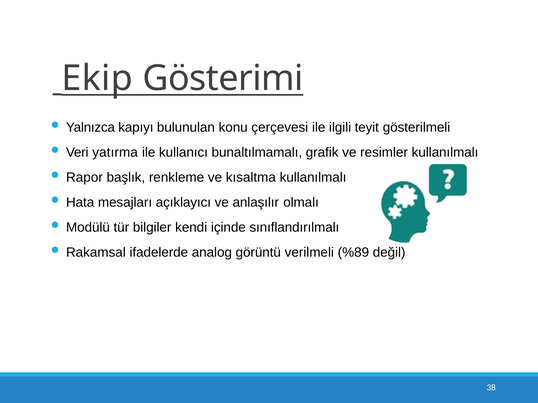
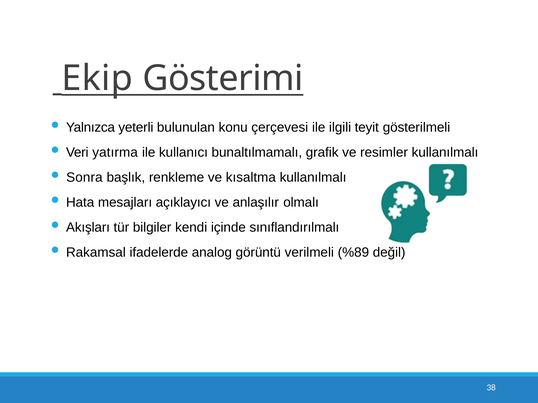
kapıyı: kapıyı -> yeterli (136, 127)
Rapor: Rapor -> Sonra (84, 178)
Modülü: Modülü -> Akışları (88, 228)
